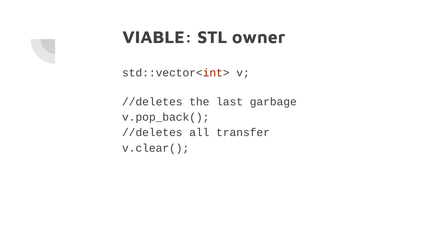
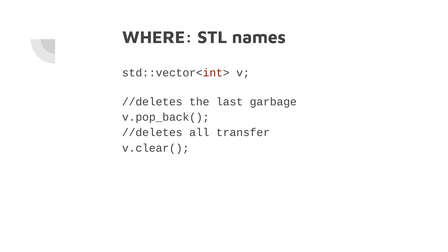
VIABLE: VIABLE -> WHERE (157, 37)
owner: owner -> names (259, 37)
